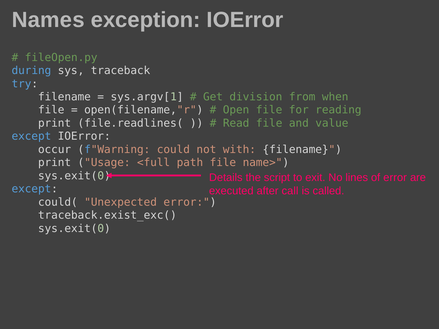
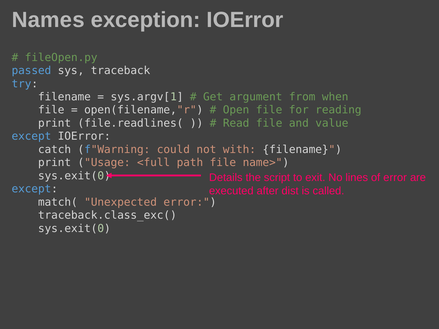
during: during -> passed (31, 71)
division: division -> argument (256, 97)
occur: occur -> catch (55, 150)
call: call -> dist (290, 191)
could(: could( -> match( (58, 202)
traceback.exist_exc(: traceback.exist_exc( -> traceback.class_exc( (107, 215)
